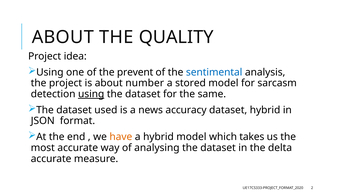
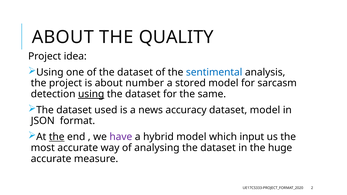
of the prevent: prevent -> dataset (135, 72)
dataset hybrid: hybrid -> model (265, 110)
the underline: none -> present (57, 137)
have colour: orange -> purple (121, 137)
takes: takes -> input (252, 137)
delta: delta -> huge (280, 148)
